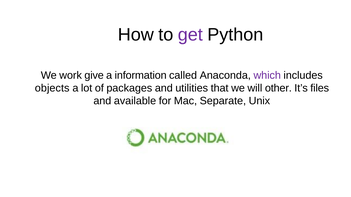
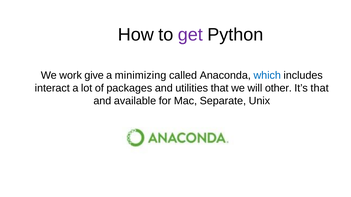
information: information -> minimizing (141, 75)
which colour: purple -> blue (267, 75)
objects: objects -> interact (52, 88)
It’s files: files -> that (320, 88)
